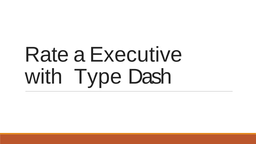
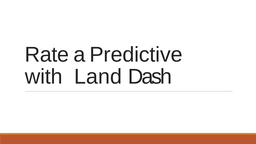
Executive: Executive -> Predictive (136, 55)
Type: Type -> Land (98, 77)
